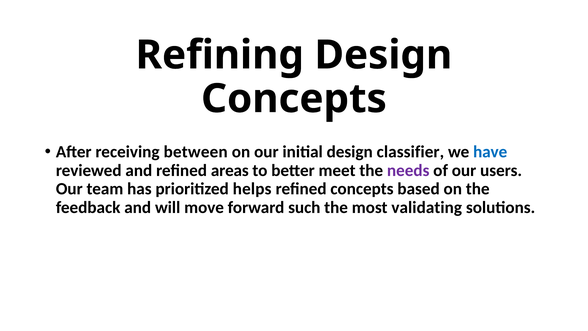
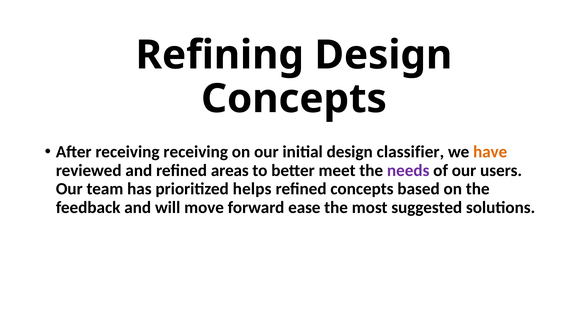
receiving between: between -> receiving (196, 152)
have colour: blue -> orange (490, 152)
such: such -> ease (304, 207)
validating: validating -> suggested (427, 207)
